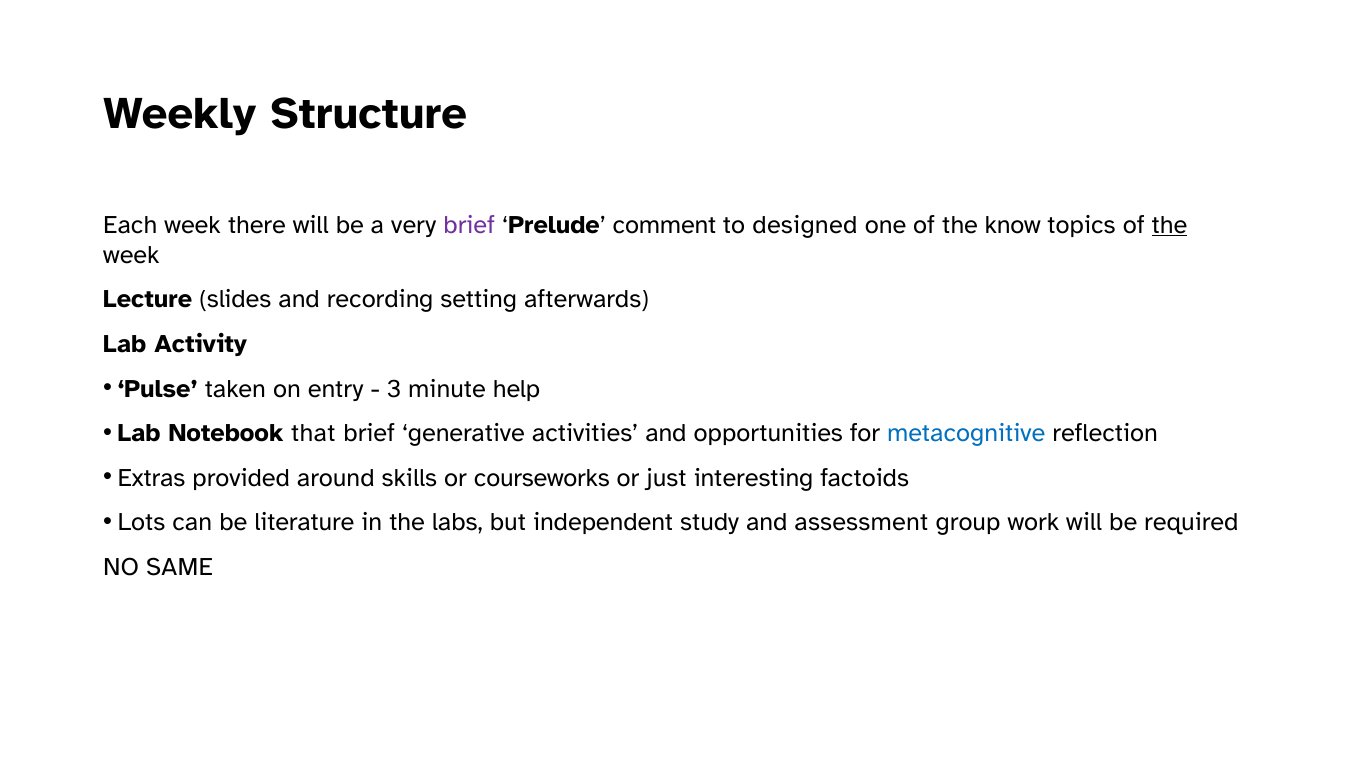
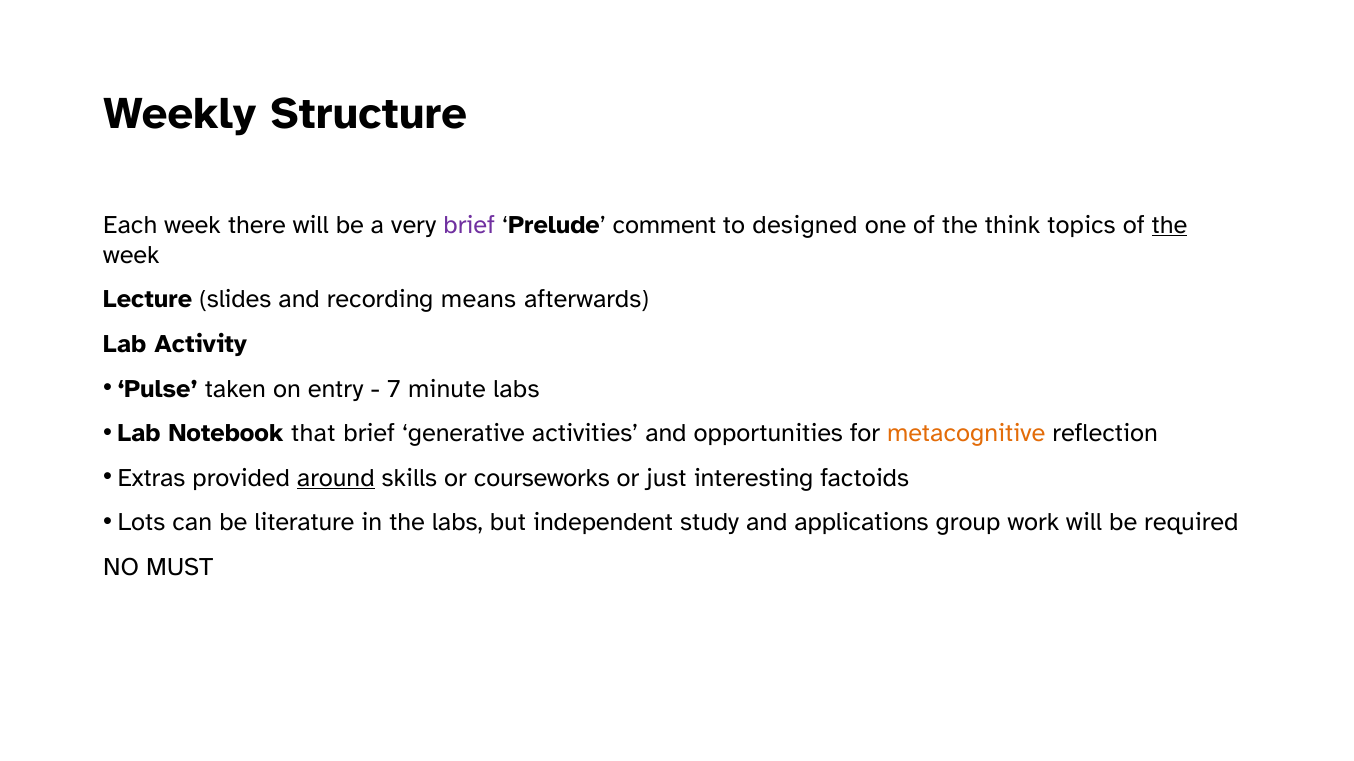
know: know -> think (1013, 225)
setting: setting -> means (479, 300)
3: 3 -> 7 (394, 389)
minute help: help -> labs (516, 389)
metacognitive colour: blue -> orange (966, 434)
around underline: none -> present (336, 478)
assessment: assessment -> applications (862, 523)
SAME: SAME -> MUST (180, 567)
